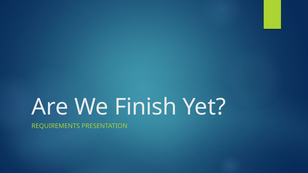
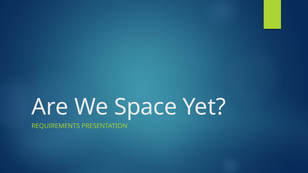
Finish: Finish -> Space (146, 107)
